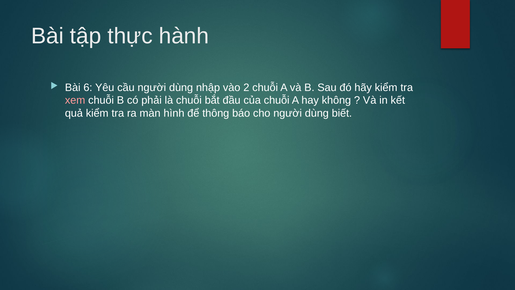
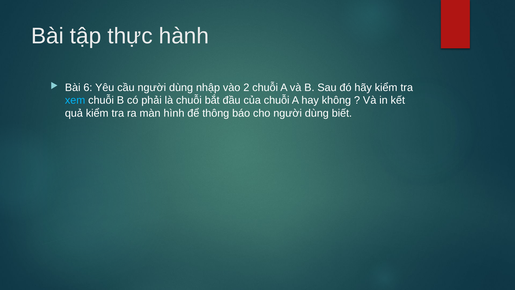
xem colour: pink -> light blue (75, 100)
